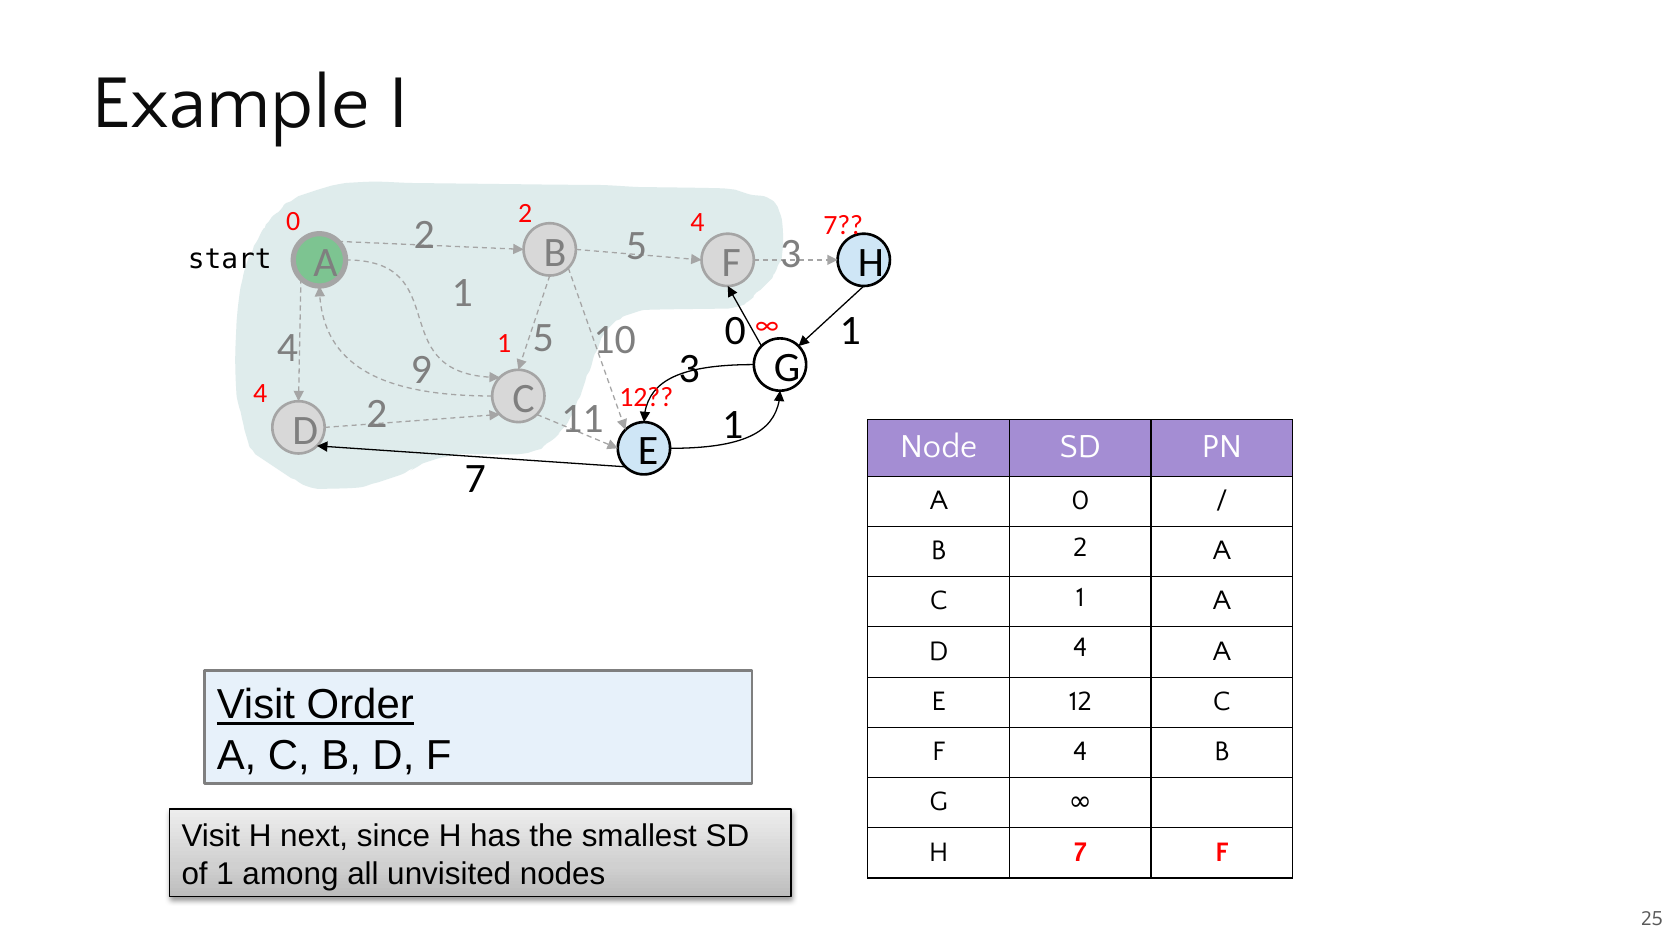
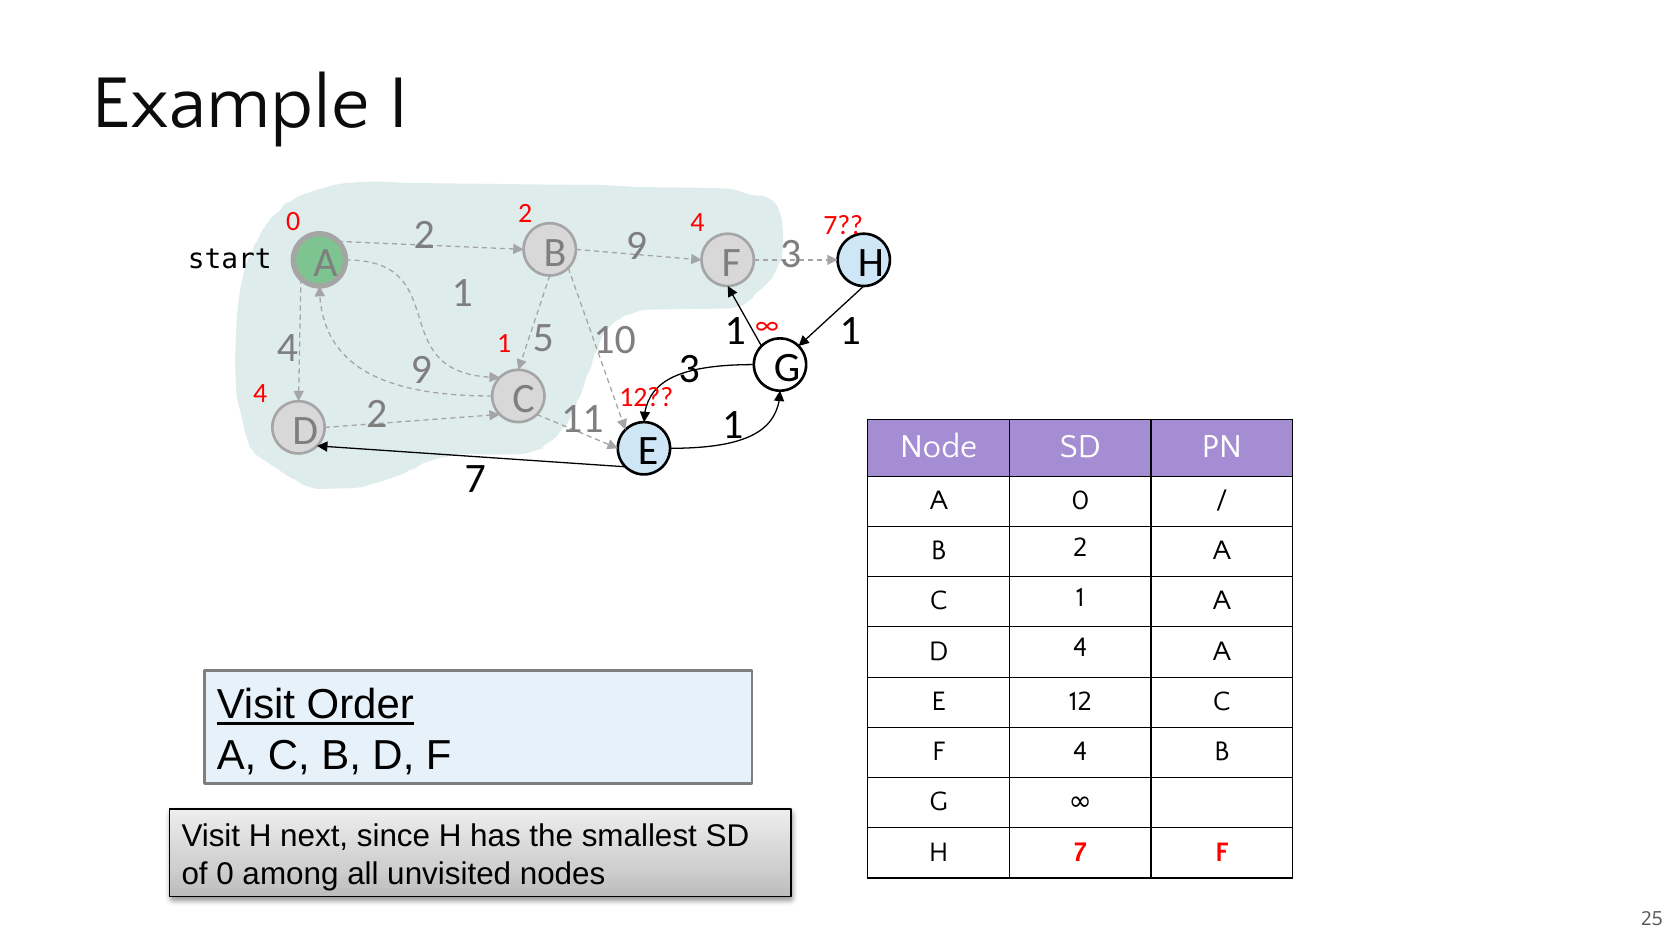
2 5: 5 -> 9 (637, 246)
10 0: 0 -> 1 (735, 331)
of 1: 1 -> 0 (225, 874)
